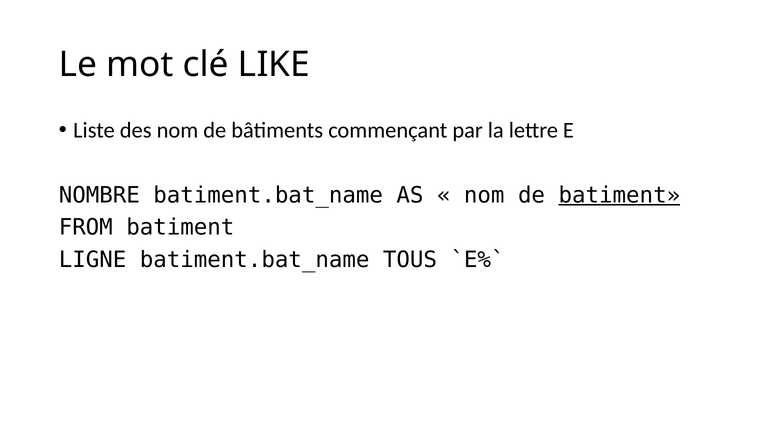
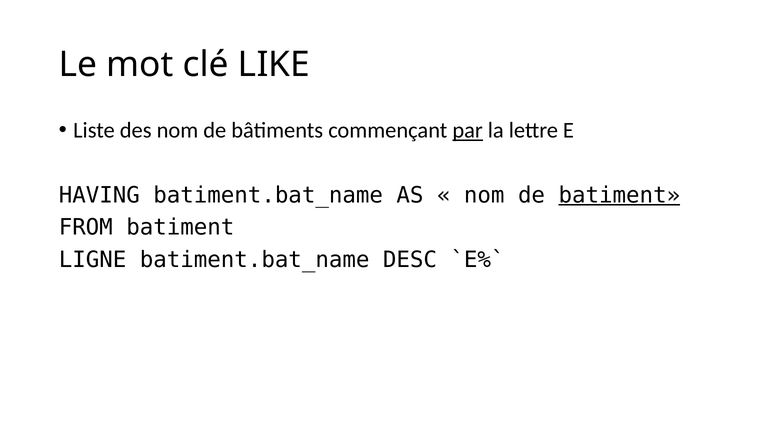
par underline: none -> present (468, 130)
NOMBRE: NOMBRE -> HAVING (99, 195)
TOUS: TOUS -> DESC (410, 260)
